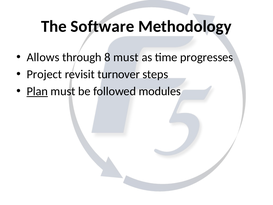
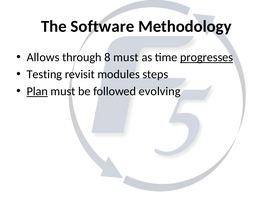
progresses underline: none -> present (207, 57)
Project: Project -> Testing (44, 74)
turnover: turnover -> modules (119, 74)
modules: modules -> evolving (160, 91)
